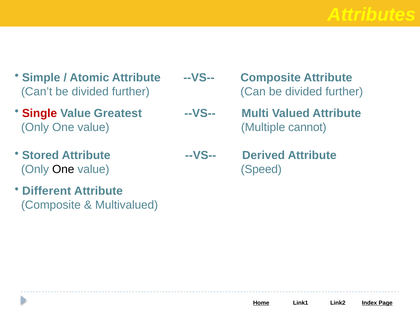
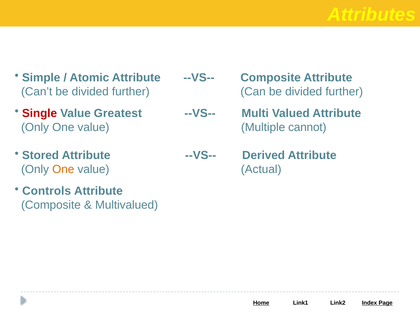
One colour: black -> orange (63, 169)
Speed: Speed -> Actual (261, 169)
Different: Different -> Controls (47, 191)
